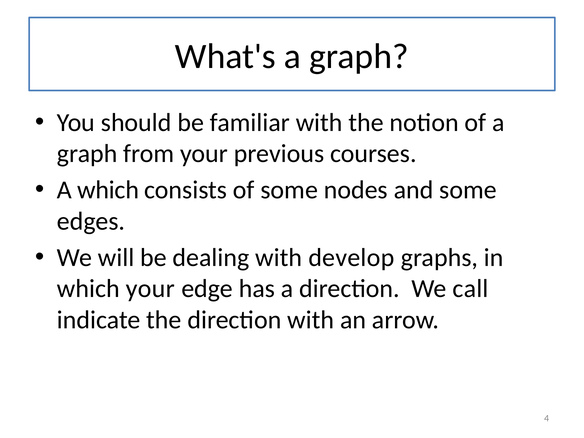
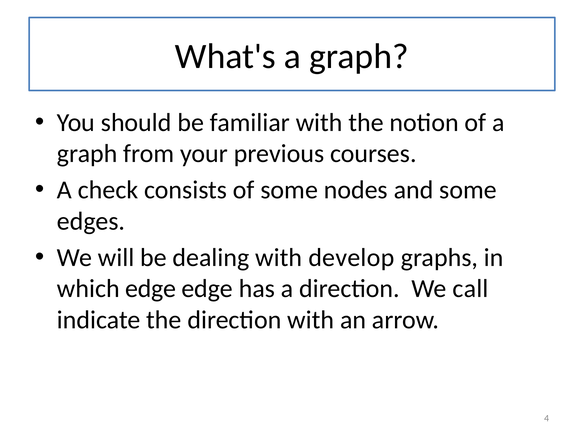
A which: which -> check (108, 190)
which your: your -> edge (151, 289)
